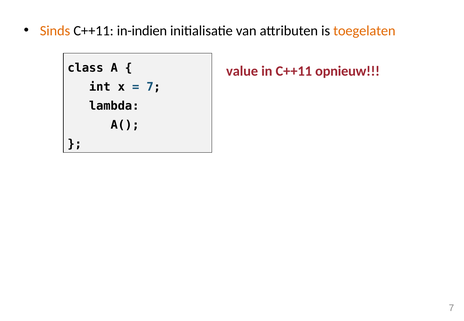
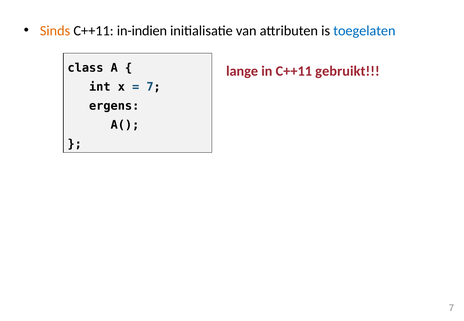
toegelaten colour: orange -> blue (364, 31)
value: value -> lange (242, 71)
opnieuw: opnieuw -> gebruikt (347, 71)
lambda: lambda -> ergens (114, 106)
